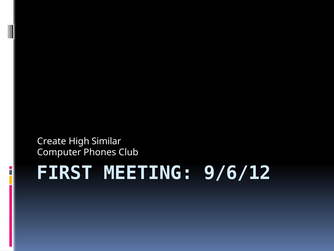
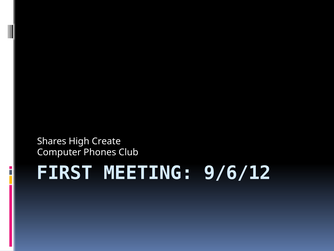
Create: Create -> Shares (52, 141)
Similar: Similar -> Create (106, 141)
